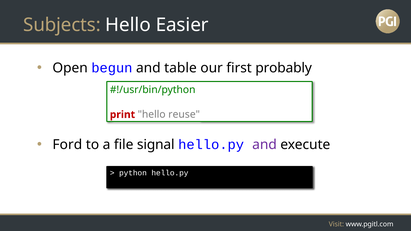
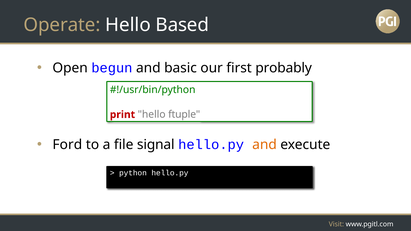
Subjects: Subjects -> Operate (62, 25)
Easier: Easier -> Based (182, 25)
table: table -> basic (181, 68)
reuse: reuse -> ftuple (184, 115)
and colour: purple -> orange (265, 145)
